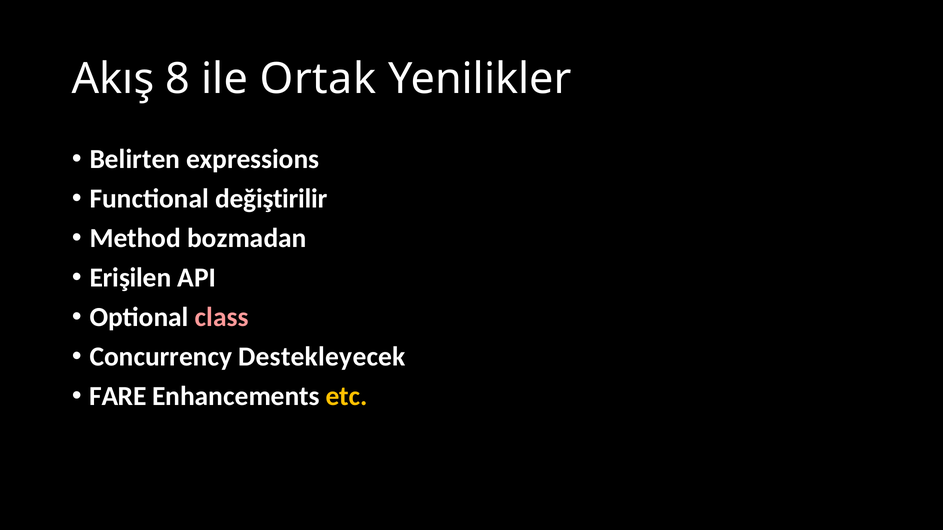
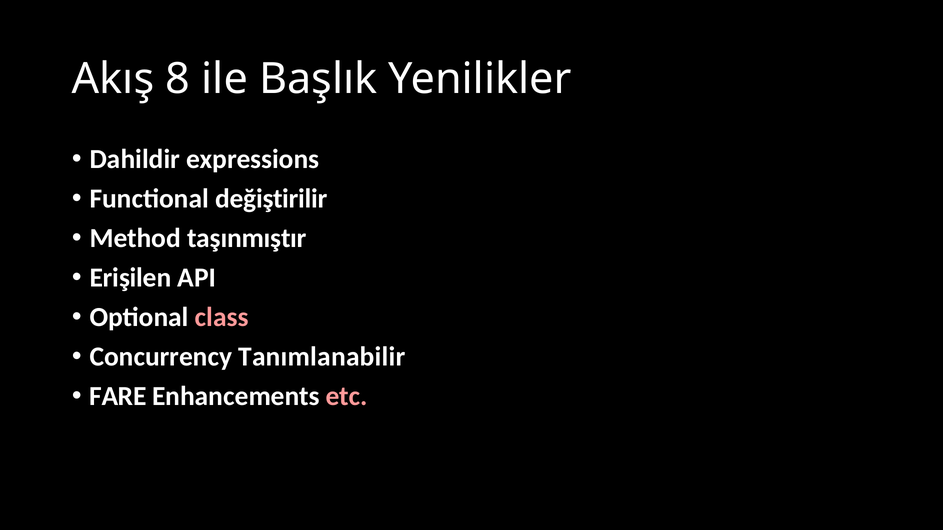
Ortak: Ortak -> Başlık (318, 79)
Belirten: Belirten -> Dahildir (135, 159)
bozmadan: bozmadan -> taşınmıştır (247, 239)
Destekleyecek: Destekleyecek -> Tanımlanabilir (322, 357)
etc colour: yellow -> pink (347, 397)
